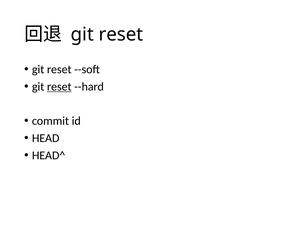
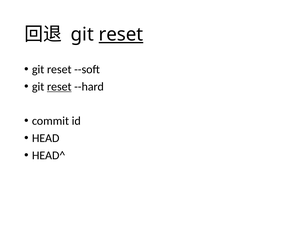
reset underline: none -> present (121, 34)
